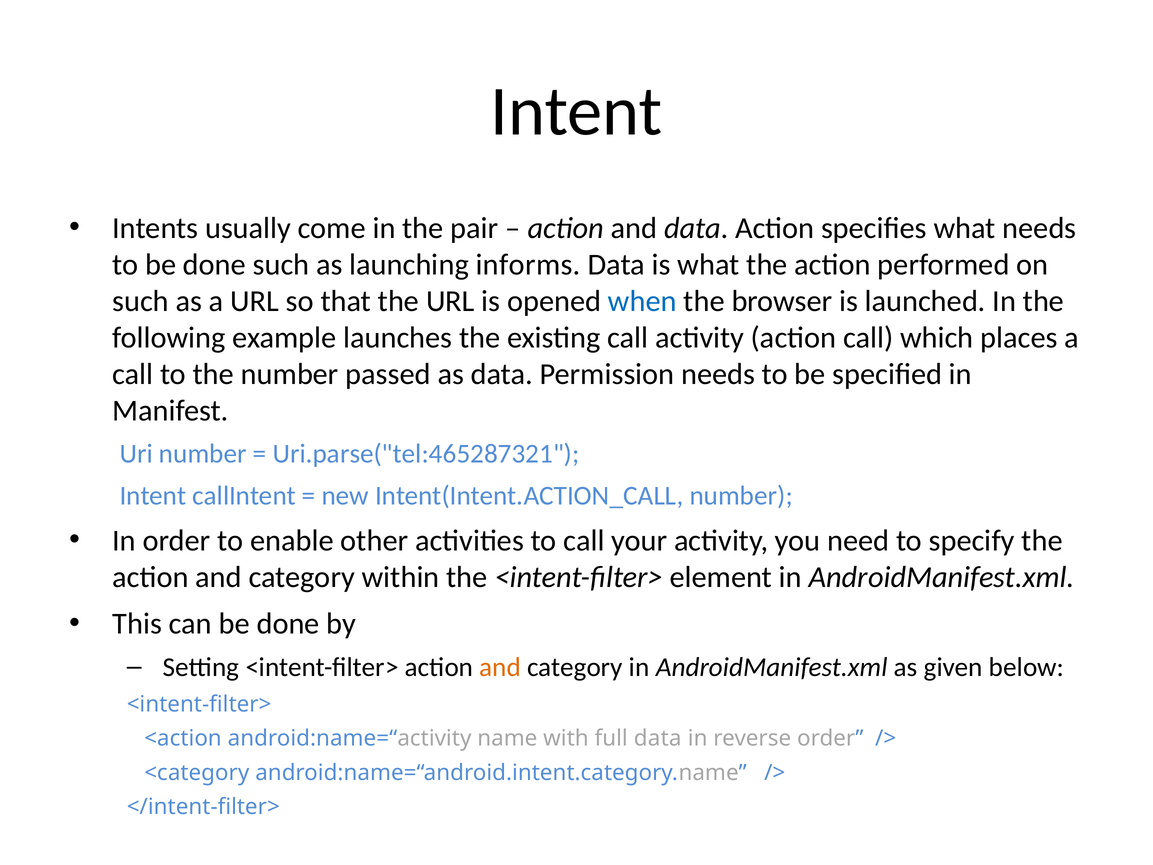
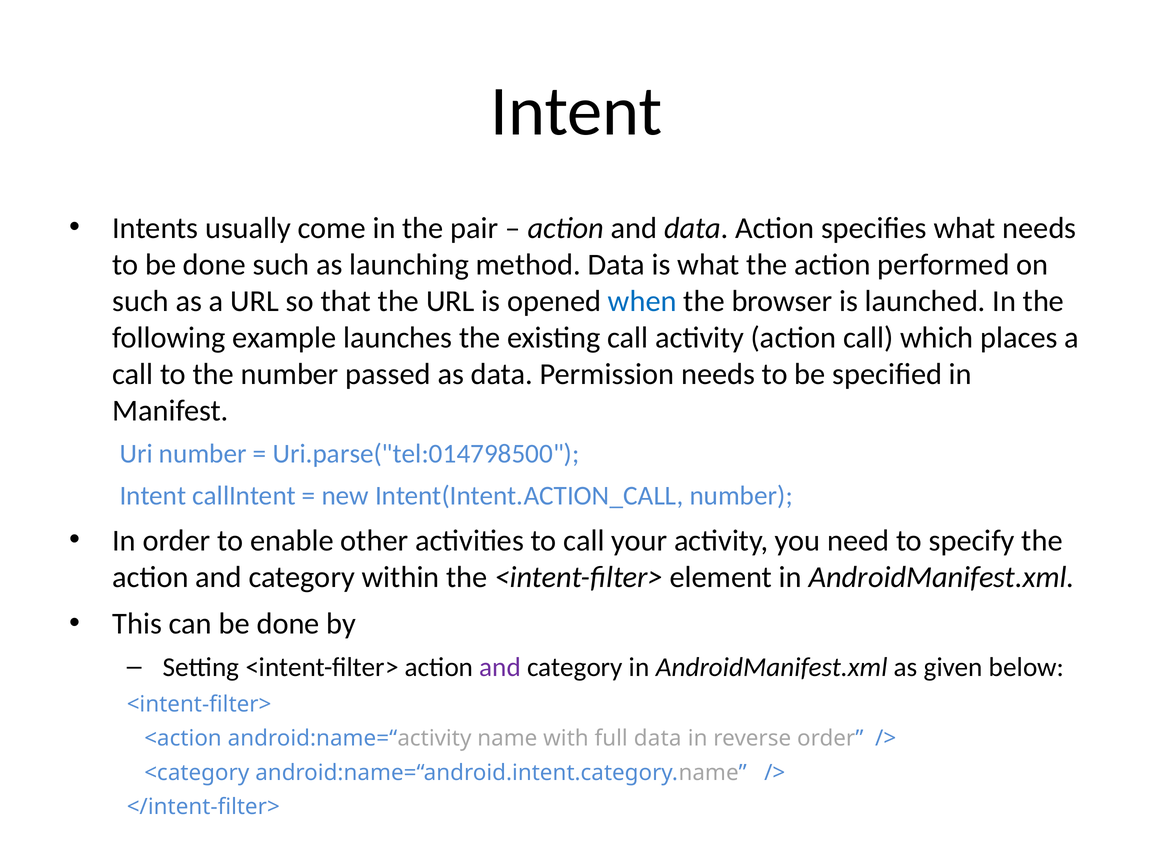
informs: informs -> method (528, 264)
Uri.parse("tel:465287321: Uri.parse("tel:465287321 -> Uri.parse("tel:014798500 (426, 454)
and colour: orange -> purple (500, 667)
